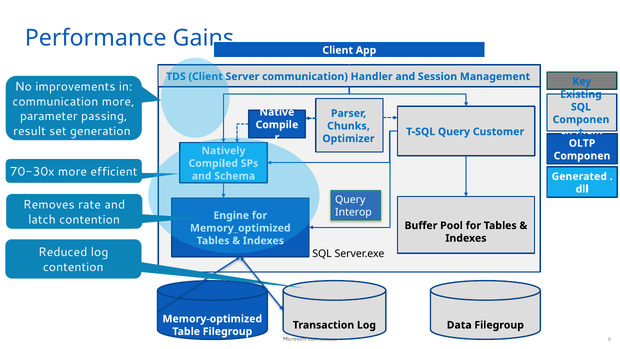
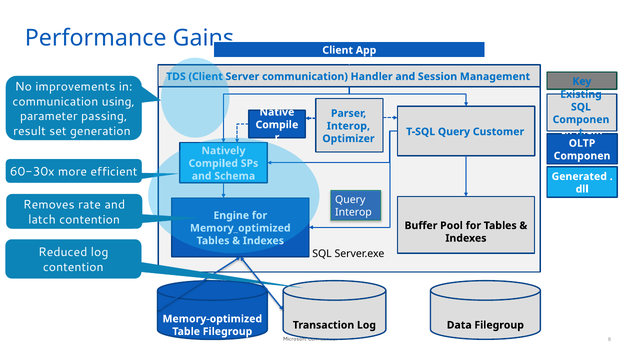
communication more: more -> using (118, 101)
Chunks: Chunks -> Interop (348, 126)
70-30x: 70-30x -> 60-30x (32, 172)
